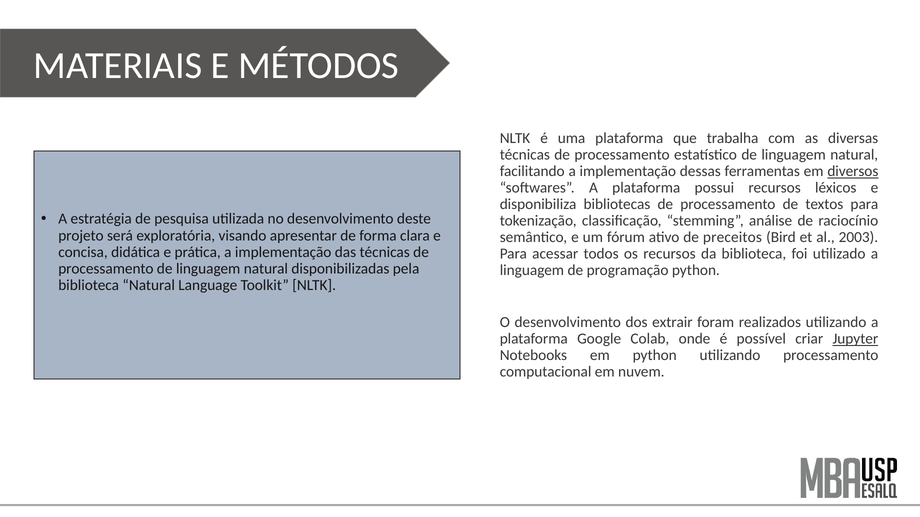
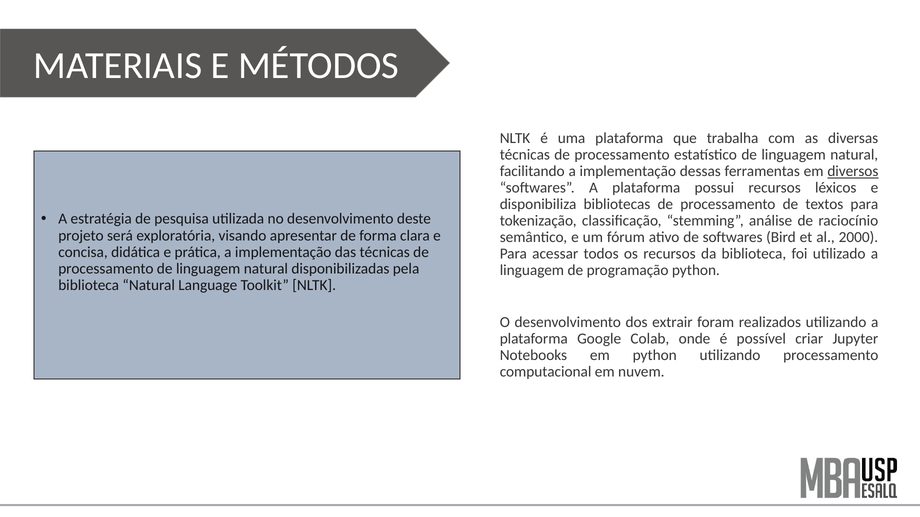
de preceitos: preceitos -> softwares (733, 237)
2003: 2003 -> 2000 (858, 237)
Jupyter underline: present -> none (855, 339)
